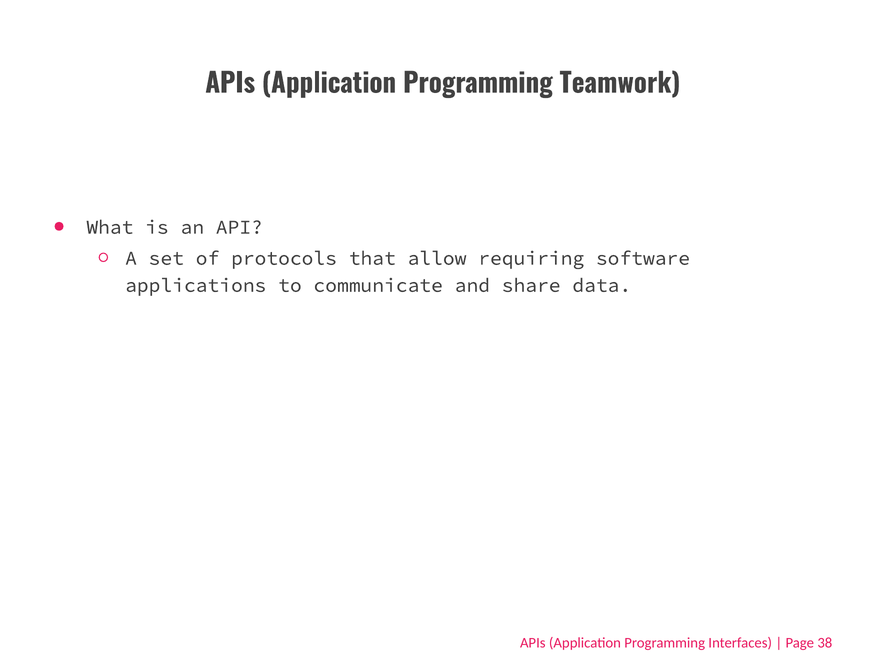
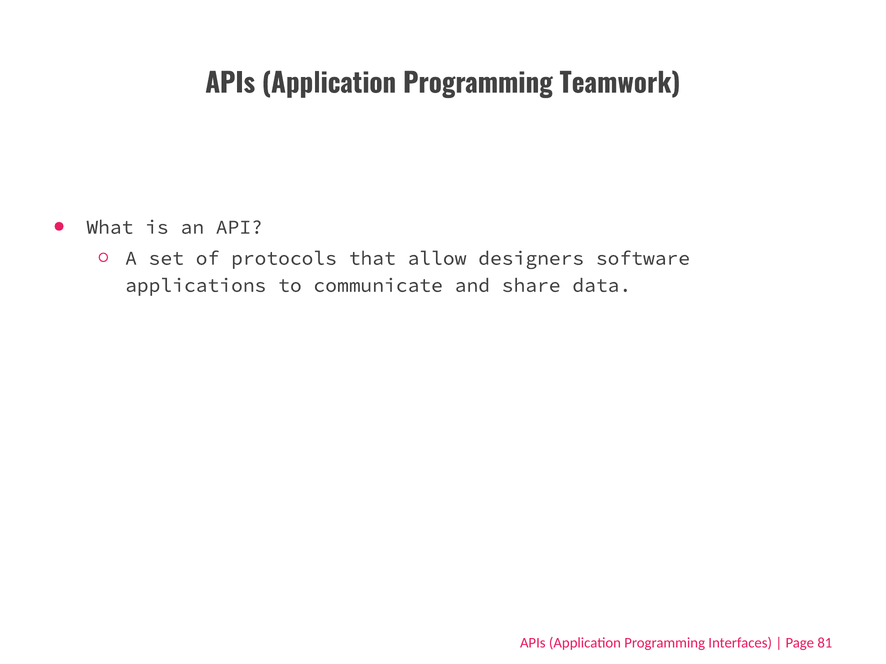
requiring: requiring -> designers (531, 258)
38: 38 -> 81 (825, 643)
